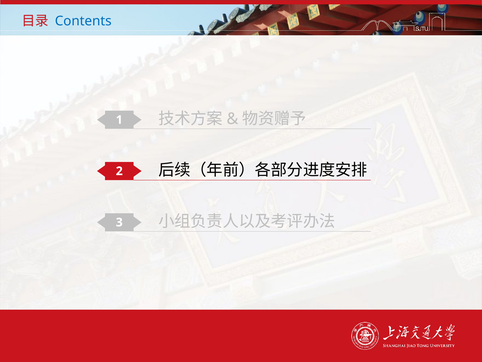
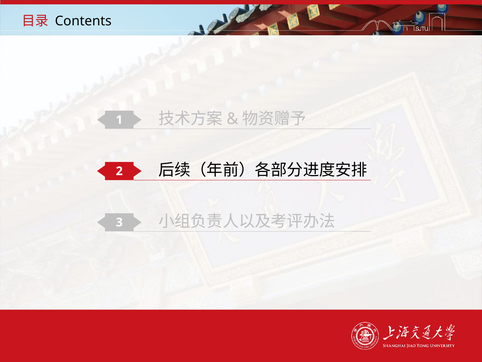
Contents colour: blue -> black (83, 21)
